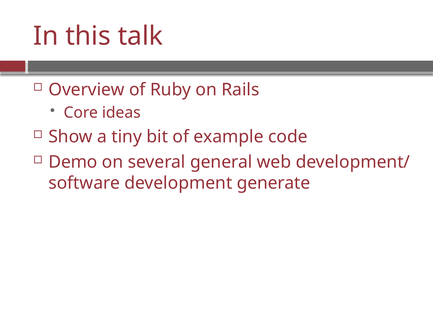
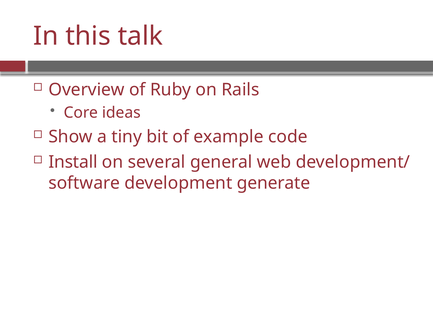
Demo: Demo -> Install (73, 162)
